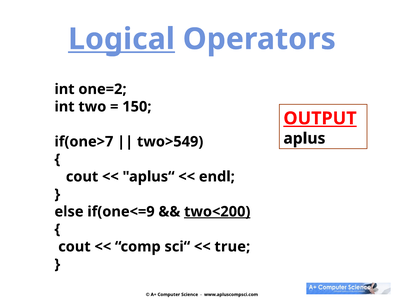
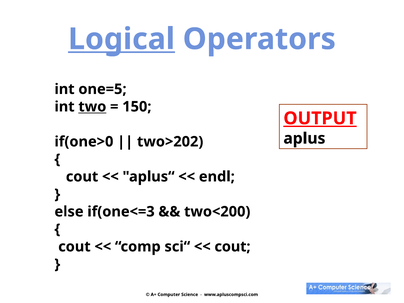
one=2: one=2 -> one=5 (102, 89)
two underline: none -> present (92, 107)
if(one>7: if(one>7 -> if(one>0 (84, 142)
two>549: two>549 -> two>202 (170, 142)
if(one<=9: if(one<=9 -> if(one<=3 (121, 212)
two<200 underline: present -> none (217, 212)
true: true -> cout (232, 247)
